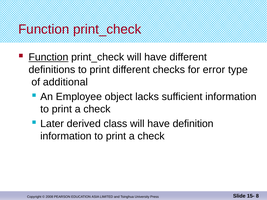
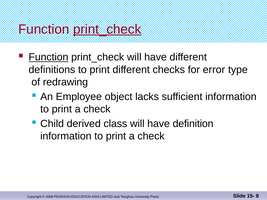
print_check underline: none -> present (107, 29)
additional: additional -> redrawing (65, 82)
Later: Later -> Child (52, 124)
